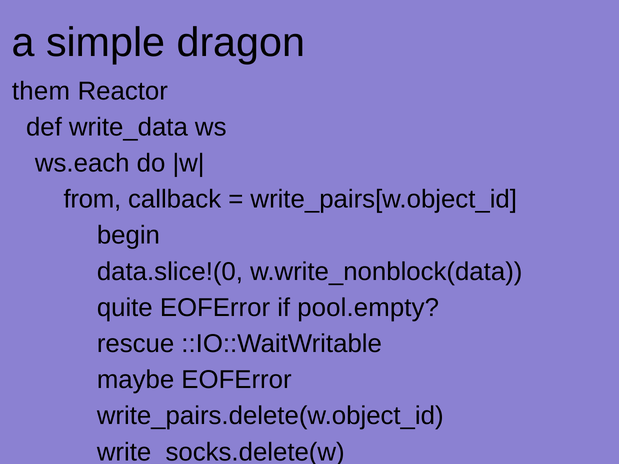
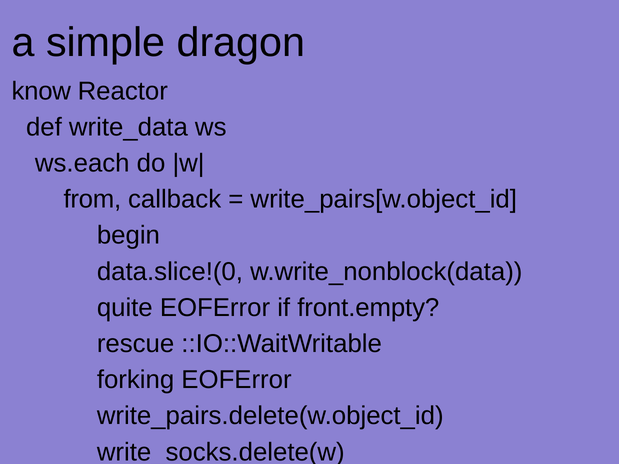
them: them -> know (41, 91)
pool.empty: pool.empty -> front.empty (368, 308)
maybe: maybe -> forking (136, 380)
